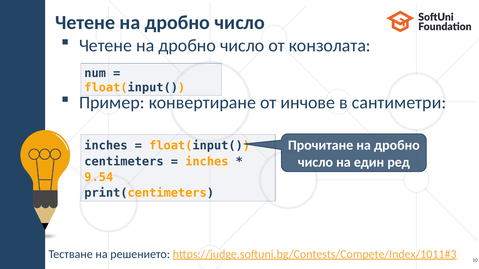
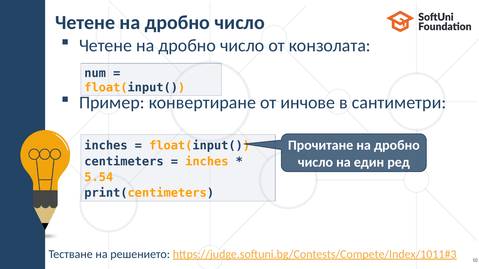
9.54: 9.54 -> 5.54 (99, 178)
